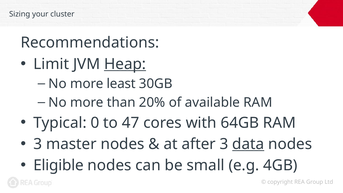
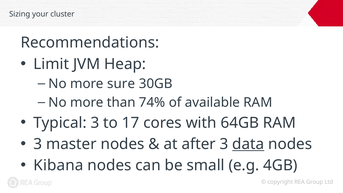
Heap underline: present -> none (125, 64)
least: least -> sure (121, 84)
20%: 20% -> 74% (152, 102)
Typical 0: 0 -> 3 (95, 123)
47: 47 -> 17 (131, 123)
Eligible: Eligible -> Kibana (58, 165)
